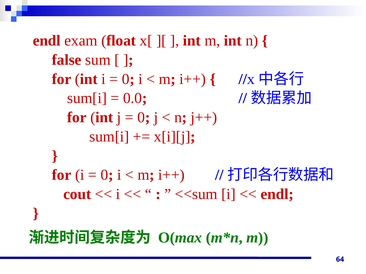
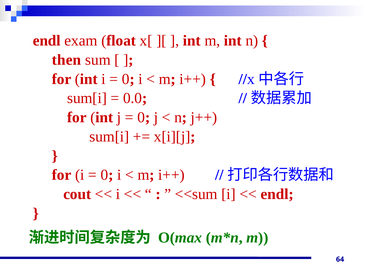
false: false -> then (67, 60)
